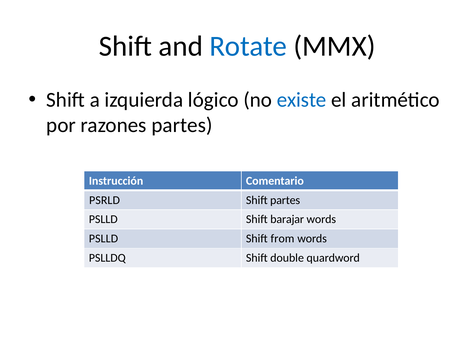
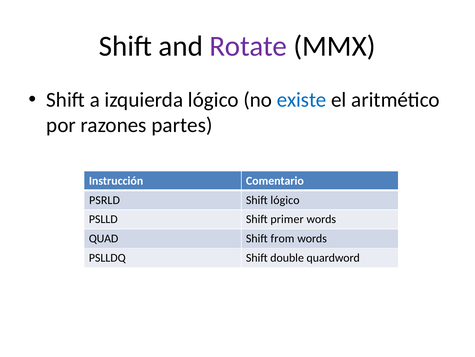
Rotate colour: blue -> purple (248, 46)
Shift partes: partes -> lógico (285, 200)
barajar: barajar -> primer (287, 219)
PSLLD: PSLLD -> QUAD (104, 238)
